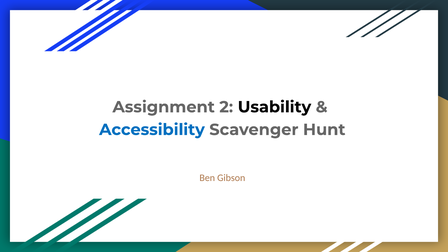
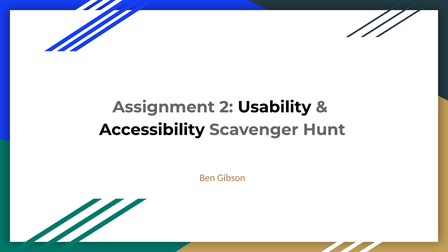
Accessibility colour: blue -> black (152, 130)
